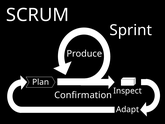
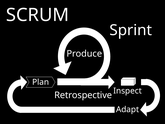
Confirmation: Confirmation -> Retrospective (83, 95)
